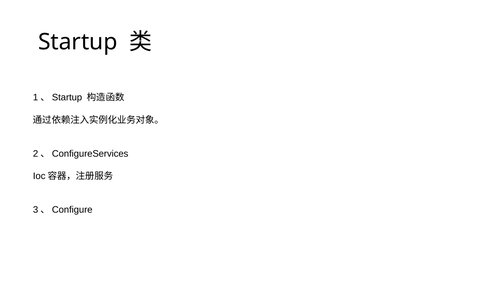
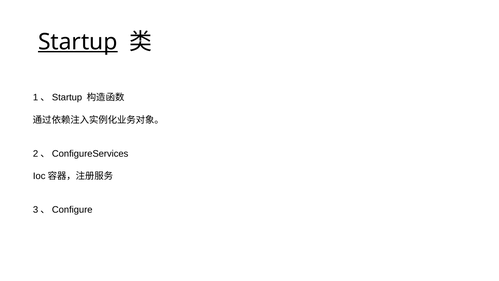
Startup underline: none -> present (78, 42)
